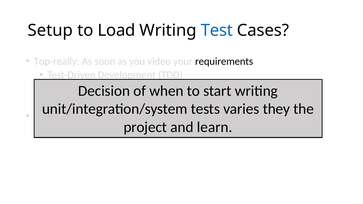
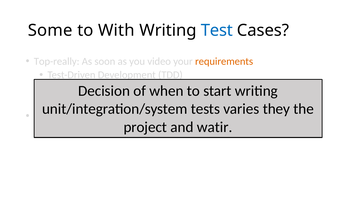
Setup: Setup -> Some (50, 30)
Load: Load -> With (116, 30)
requirements colour: black -> orange (224, 61)
learn: learn -> watir (215, 127)
